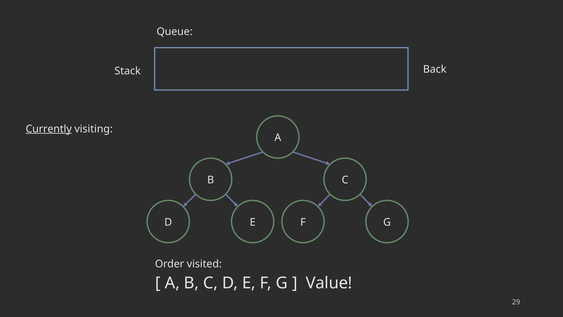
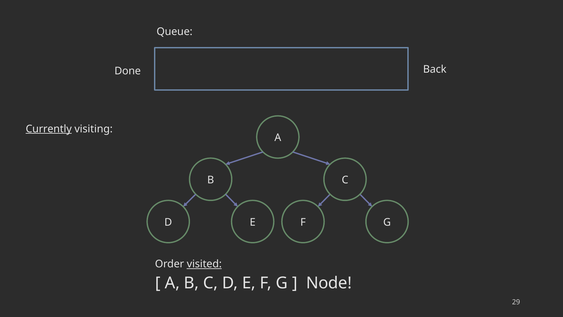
Stack: Stack -> Done (128, 71)
visited underline: none -> present (204, 264)
Value: Value -> Node (329, 283)
